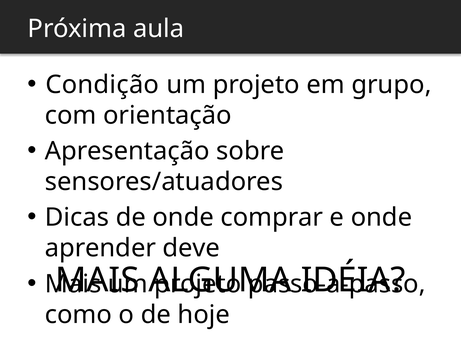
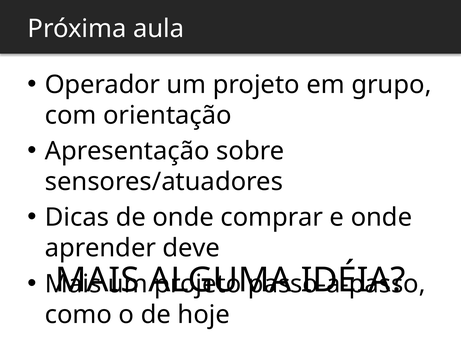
Condição: Condição -> Operador (103, 85)
